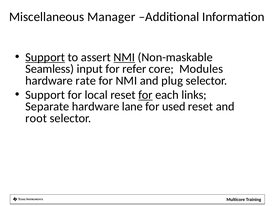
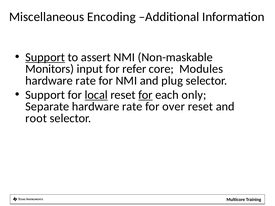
Manager: Manager -> Encoding (111, 17)
NMI underline: present -> none (124, 57)
Seamless: Seamless -> Monitors (50, 69)
local underline: none -> present (96, 95)
links: links -> only (194, 95)
Separate hardware lane: lane -> rate (132, 107)
used: used -> over (174, 107)
